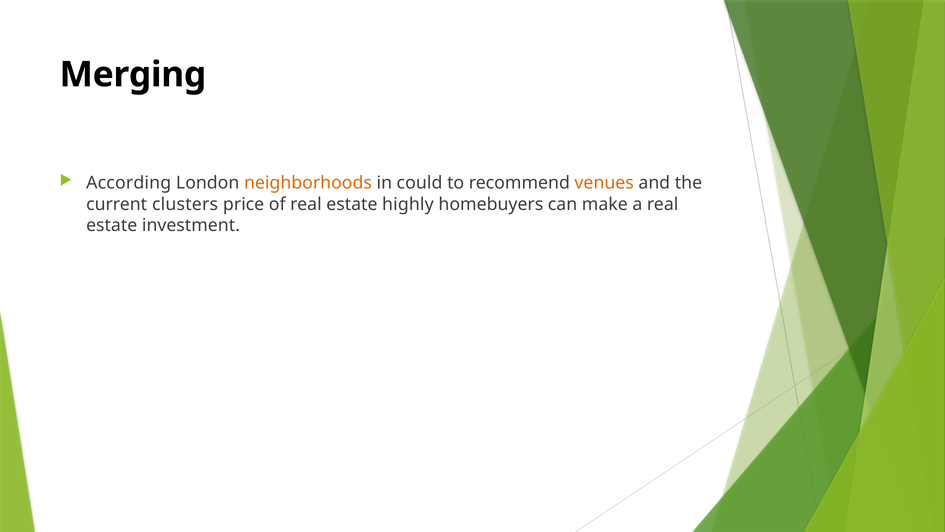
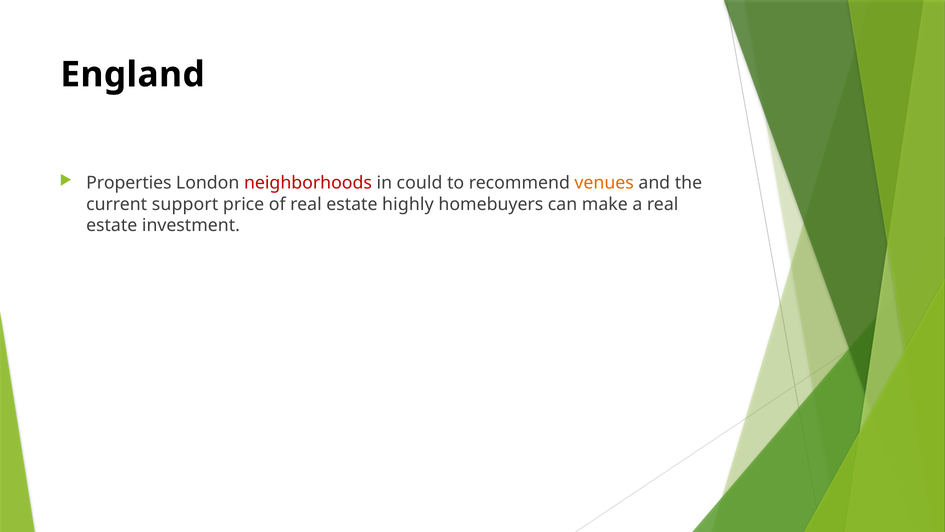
Merging: Merging -> England (133, 75)
According: According -> Properties (129, 183)
neighborhoods colour: orange -> red (308, 183)
clusters: clusters -> support (185, 204)
